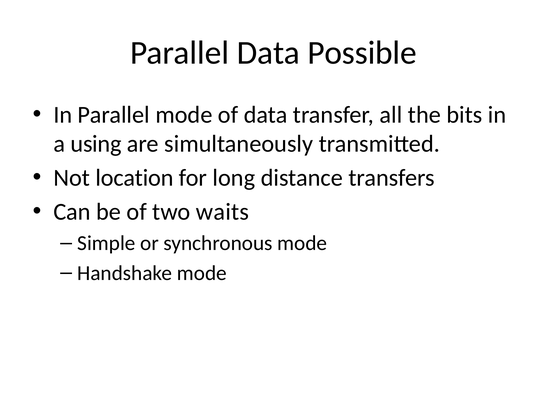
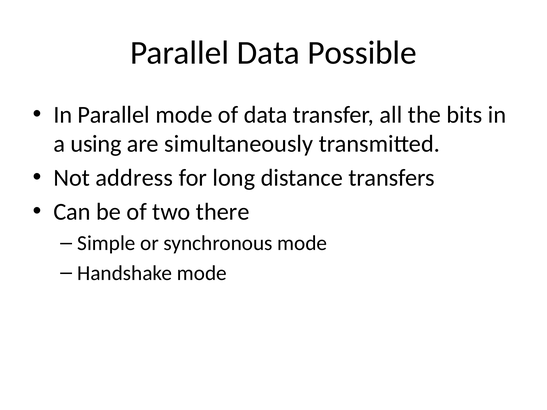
location: location -> address (134, 178)
waits: waits -> there (223, 212)
